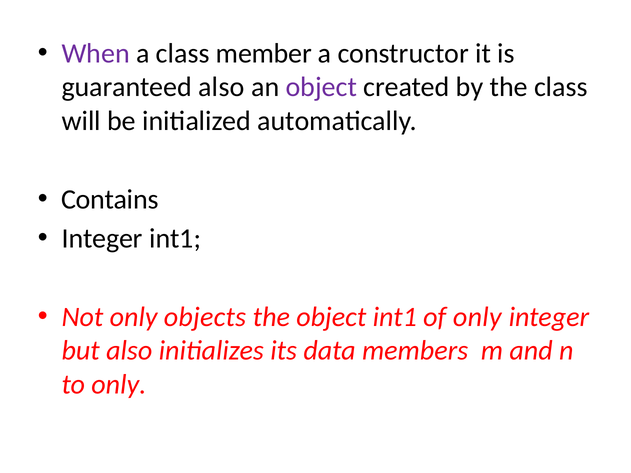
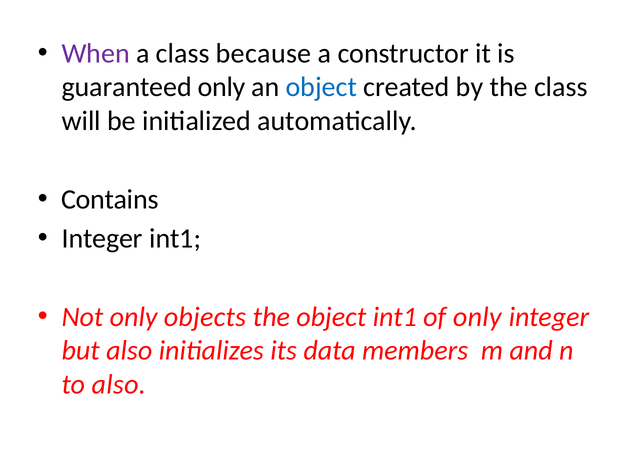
member: member -> because (264, 53)
guaranteed also: also -> only (222, 87)
object colour: purple -> blue (321, 87)
to only: only -> also (119, 385)
